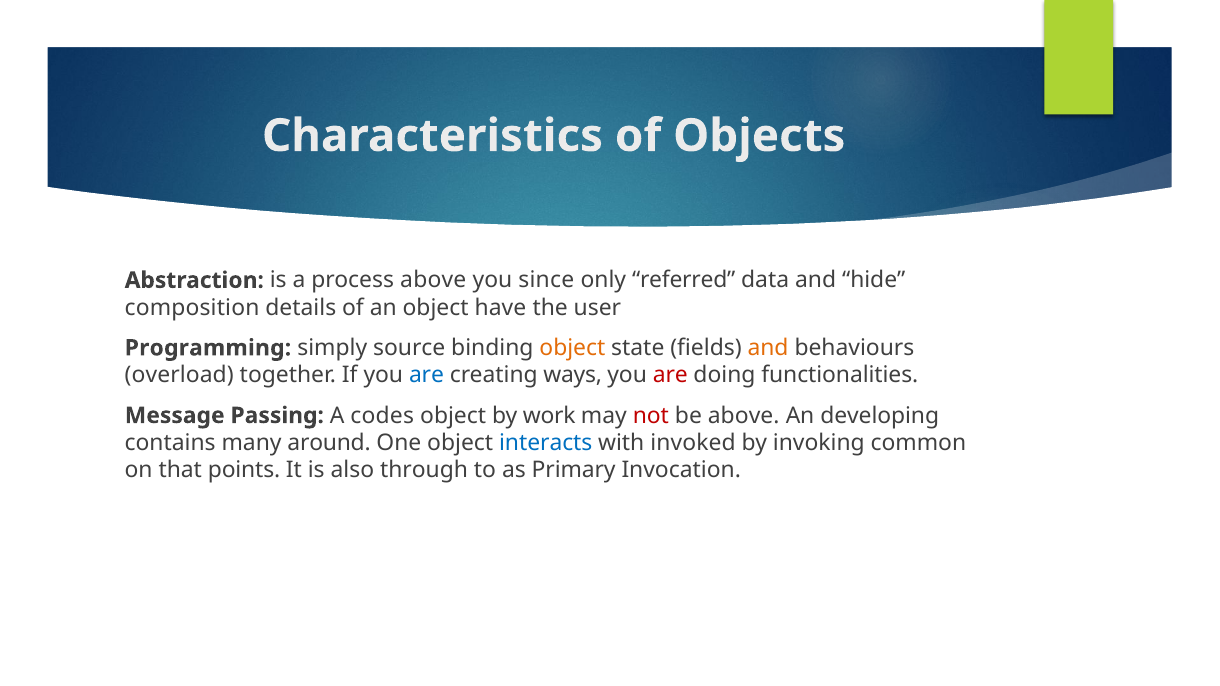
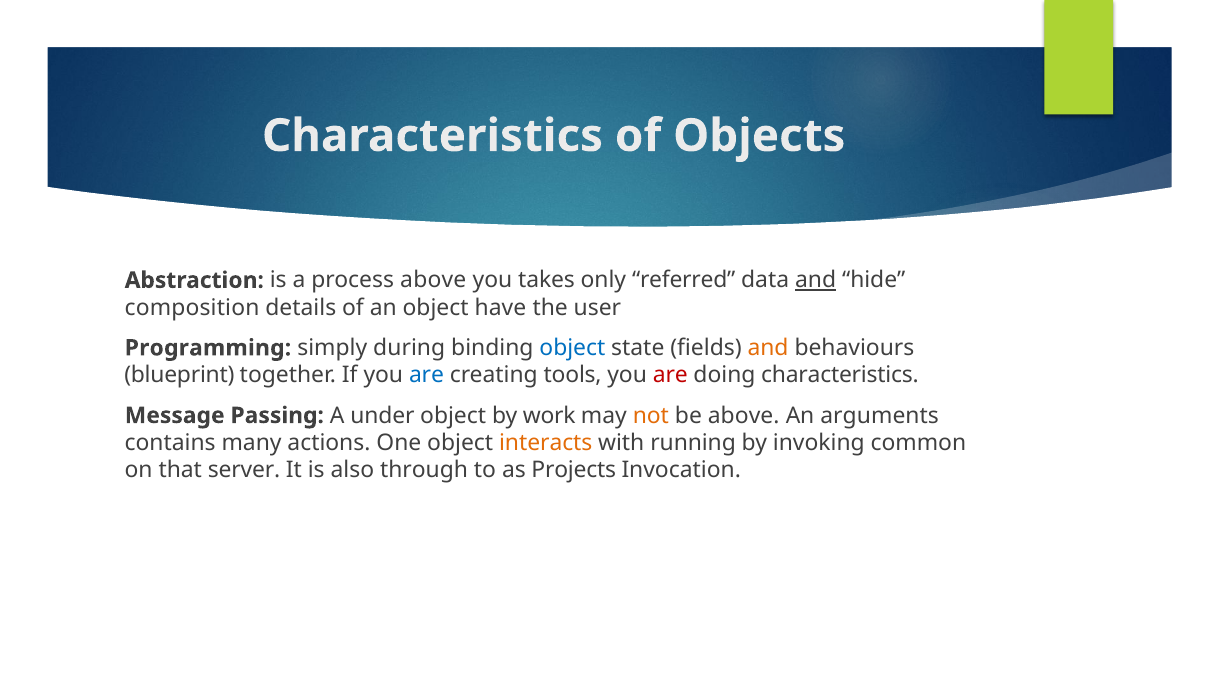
since: since -> takes (546, 280)
and underline: none -> present (816, 280)
source: source -> during (409, 348)
object colour: orange -> blue (572, 348)
overload: overload -> blueprint (179, 375)
ways: ways -> tools (573, 375)
doing functionalities: functionalities -> characteristics (840, 375)
codes: codes -> under (382, 416)
not colour: red -> orange (651, 416)
developing: developing -> arguments (880, 416)
around: around -> actions (329, 443)
interacts colour: blue -> orange (546, 443)
invoked: invoked -> running (693, 443)
points: points -> server (244, 471)
Primary: Primary -> Projects (574, 471)
